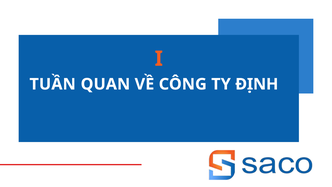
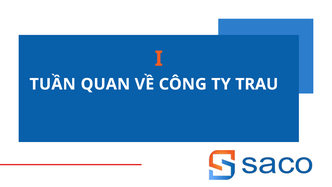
ĐỊNH: ĐỊNH -> TRAU (257, 84)
